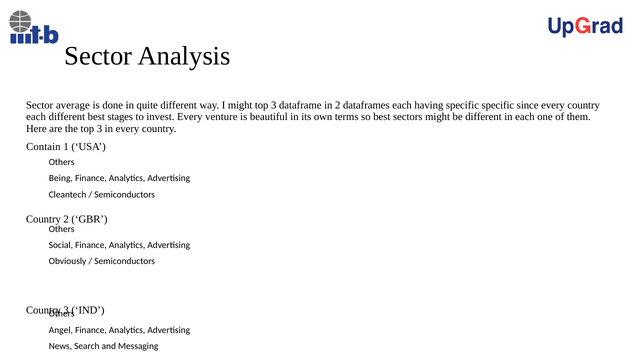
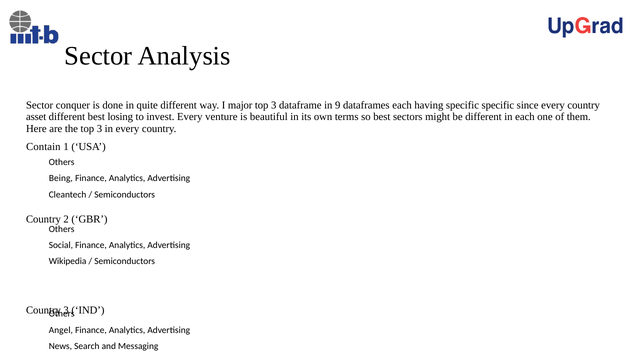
average: average -> conquer (73, 105)
I might: might -> major (240, 105)
in 2: 2 -> 9 (338, 105)
each: each -> asset (36, 117)
stages: stages -> losing (120, 117)
Obviously: Obviously -> Wikipedia (68, 261)
